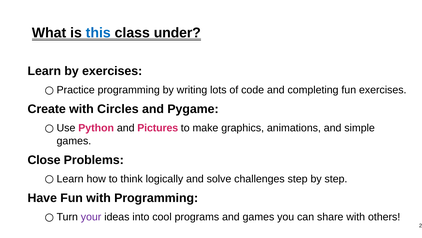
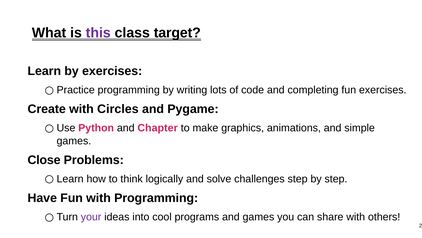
this colour: blue -> purple (98, 33)
under: under -> target (177, 33)
Pictures: Pictures -> Chapter (158, 128)
